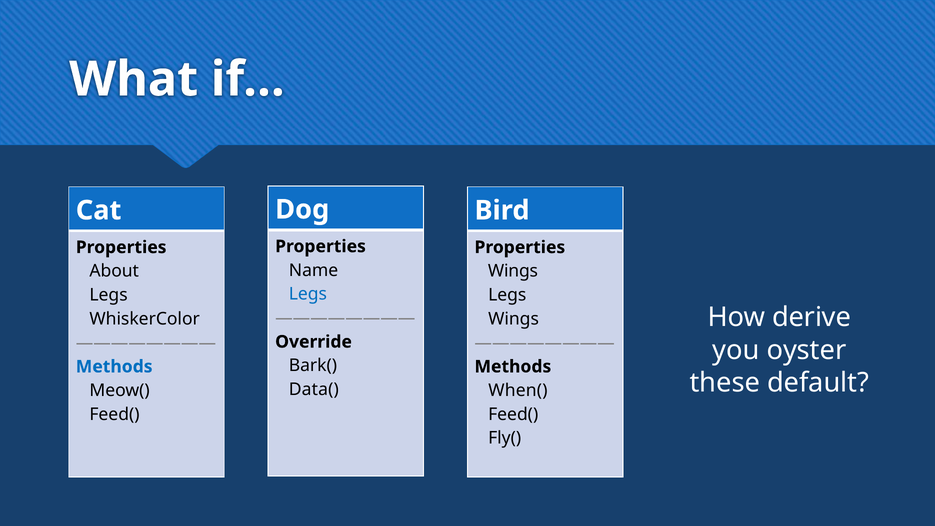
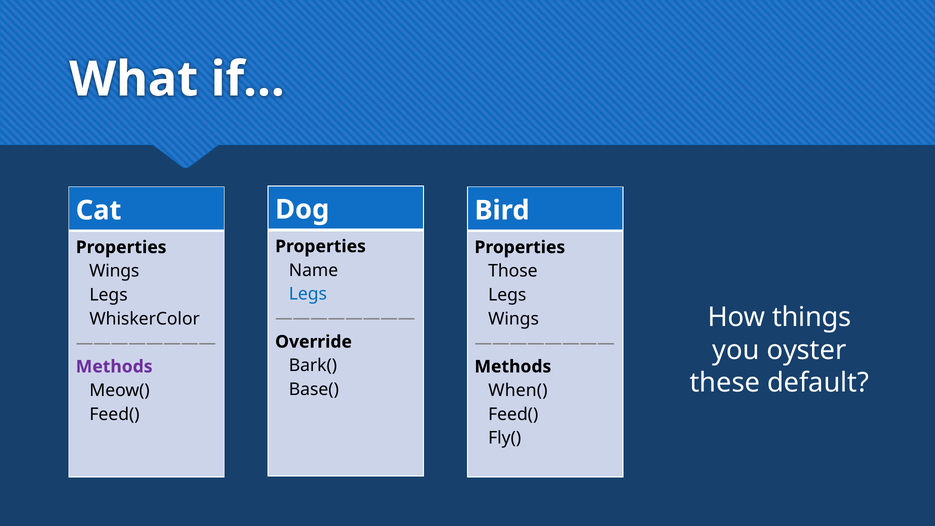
About: About -> Wings (114, 271)
Wings: Wings -> Those (513, 271)
derive: derive -> things (812, 317)
Methods colour: blue -> purple (114, 367)
Data(: Data( -> Base( (314, 390)
